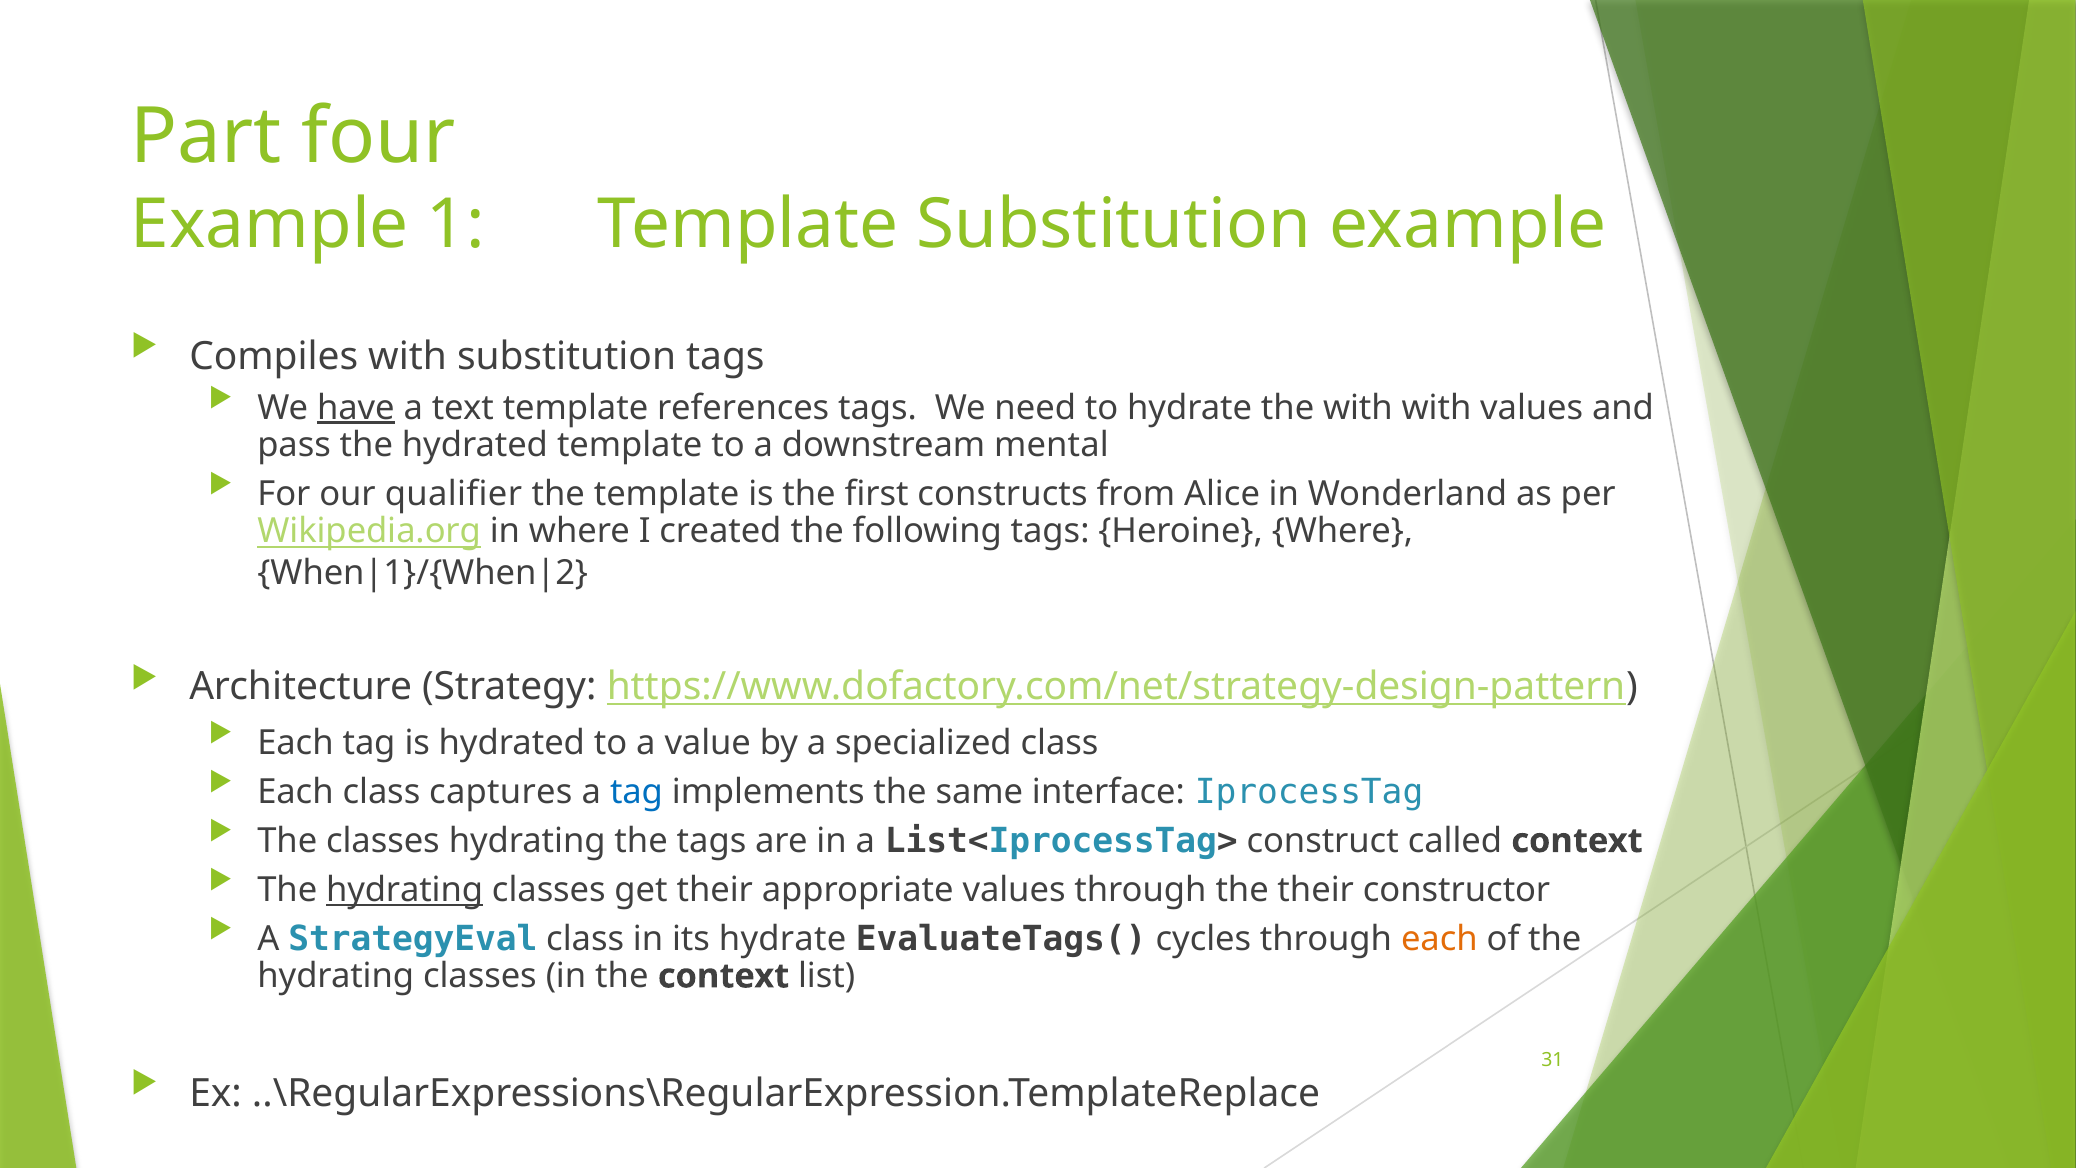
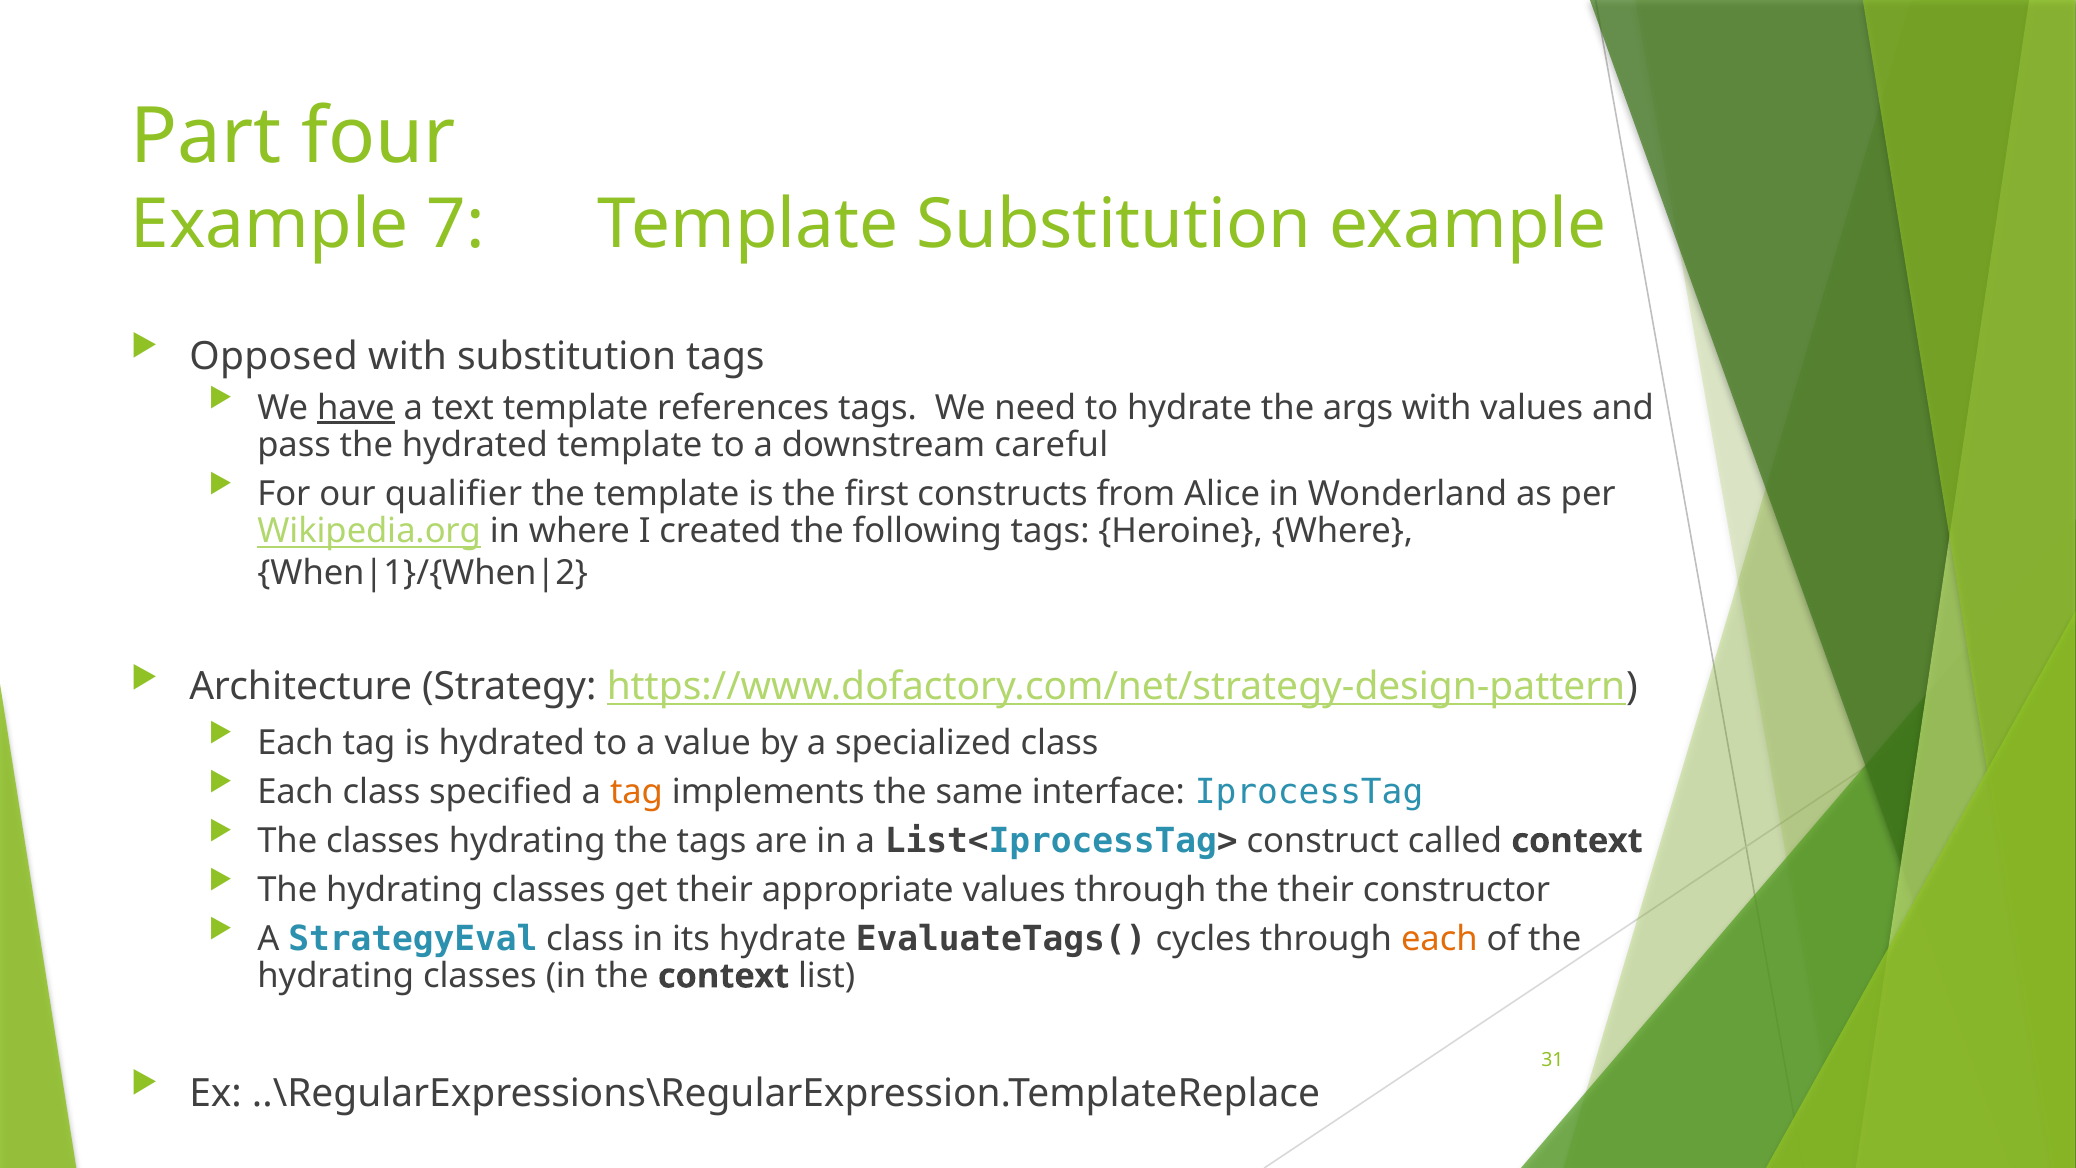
1: 1 -> 7 (456, 225)
Compiles: Compiles -> Opposed (274, 357)
the with: with -> args (1358, 408)
mental: mental -> careful (1051, 445)
captures: captures -> specified (501, 792)
tag colour: blue -> orange (637, 792)
hydrating underline: present -> none (405, 890)
